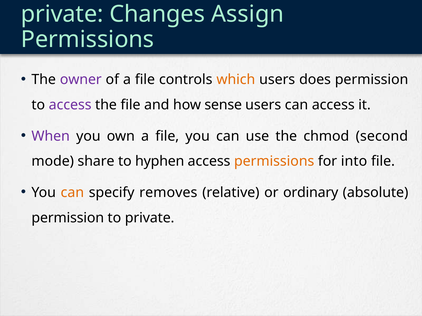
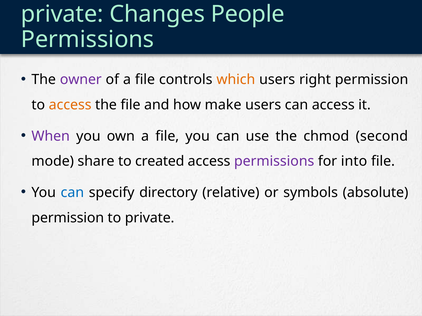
Assign: Assign -> People (248, 14)
does: does -> right (315, 80)
access colour: purple -> orange (70, 105)
sense: sense -> make (223, 105)
hyphen: hyphen -> created (160, 162)
permissions colour: orange -> purple (274, 162)
can colour: orange -> blue (72, 193)
removes: removes -> directory (168, 193)
ordinary: ordinary -> symbols (311, 193)
